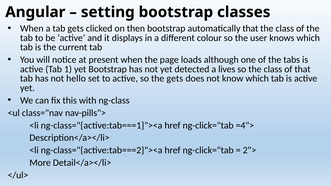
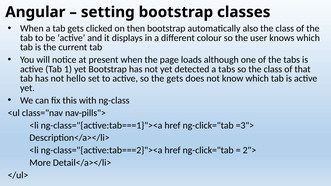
automatically that: that -> also (250, 29)
a lives: lives -> tabs (227, 69)
=4">: =4"> -> =3"> (245, 125)
